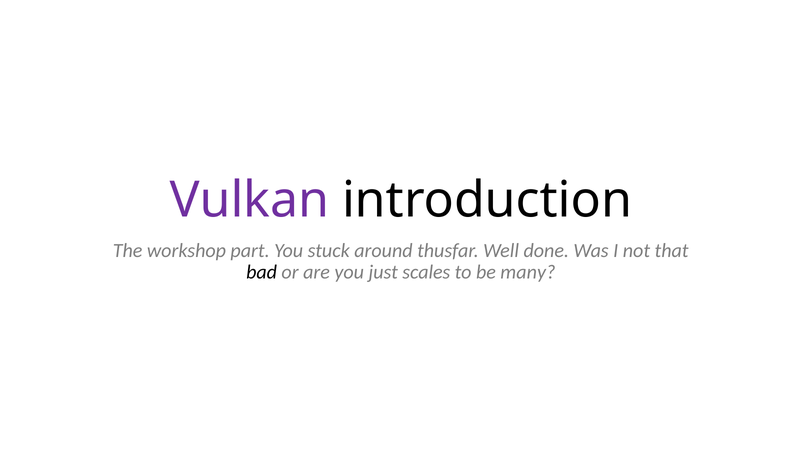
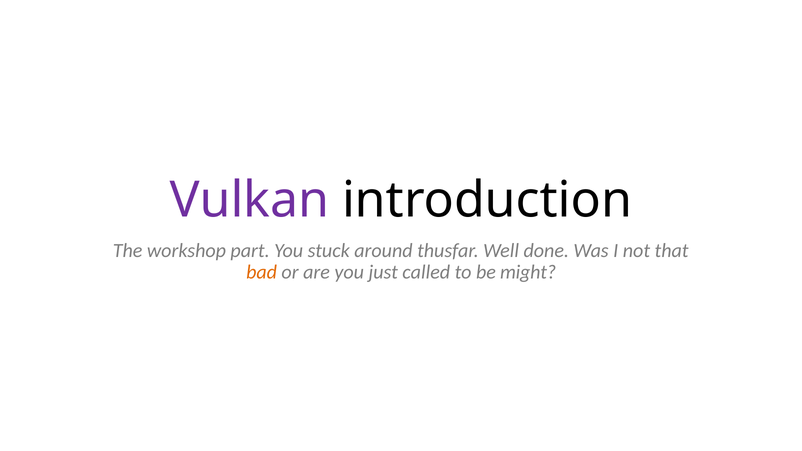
bad colour: black -> orange (262, 272)
scales: scales -> called (426, 272)
many: many -> might (528, 272)
